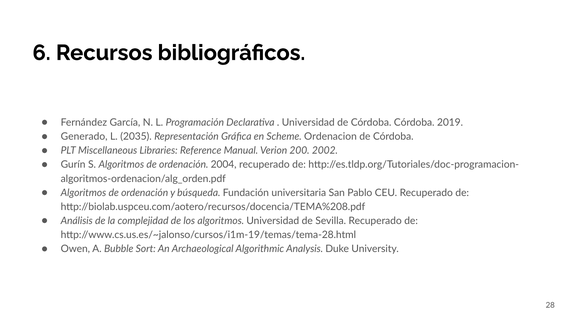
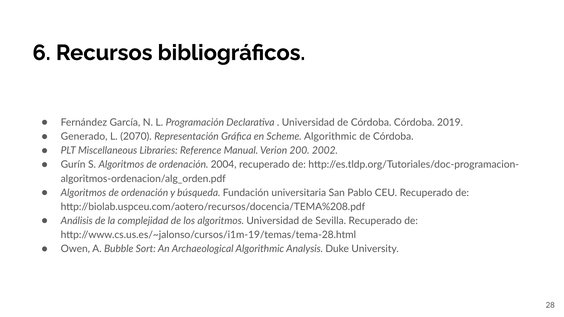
2035: 2035 -> 2070 (136, 137)
Scheme Ordenacion: Ordenacion -> Algorithmic (330, 137)
